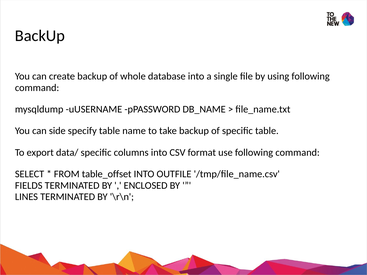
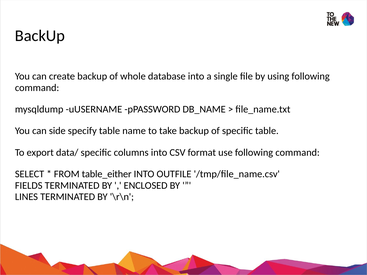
table_offset: table_offset -> table_either (107, 174)
